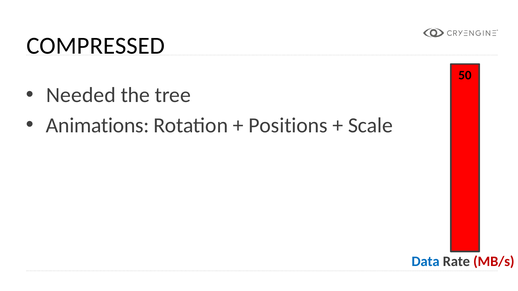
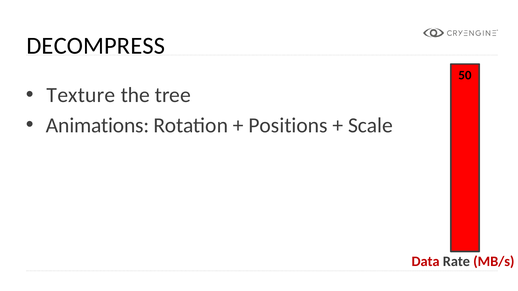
COMPRESSED: COMPRESSED -> DECOMPRESS (96, 46)
Needed: Needed -> Texture (81, 95)
Data colour: blue -> red (426, 262)
